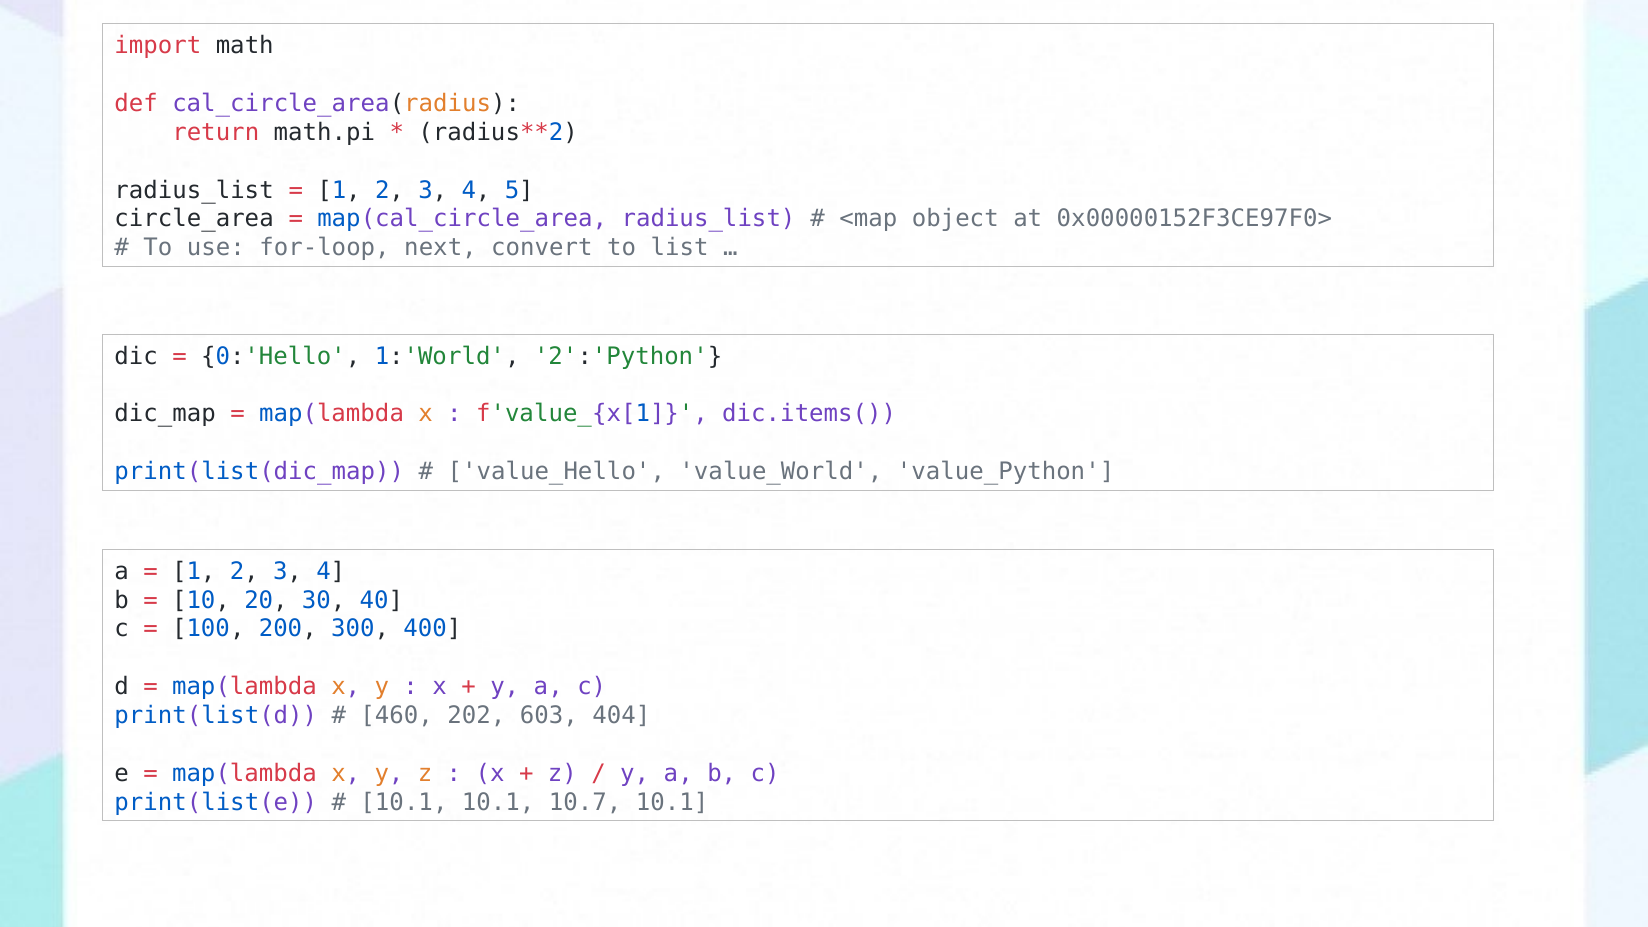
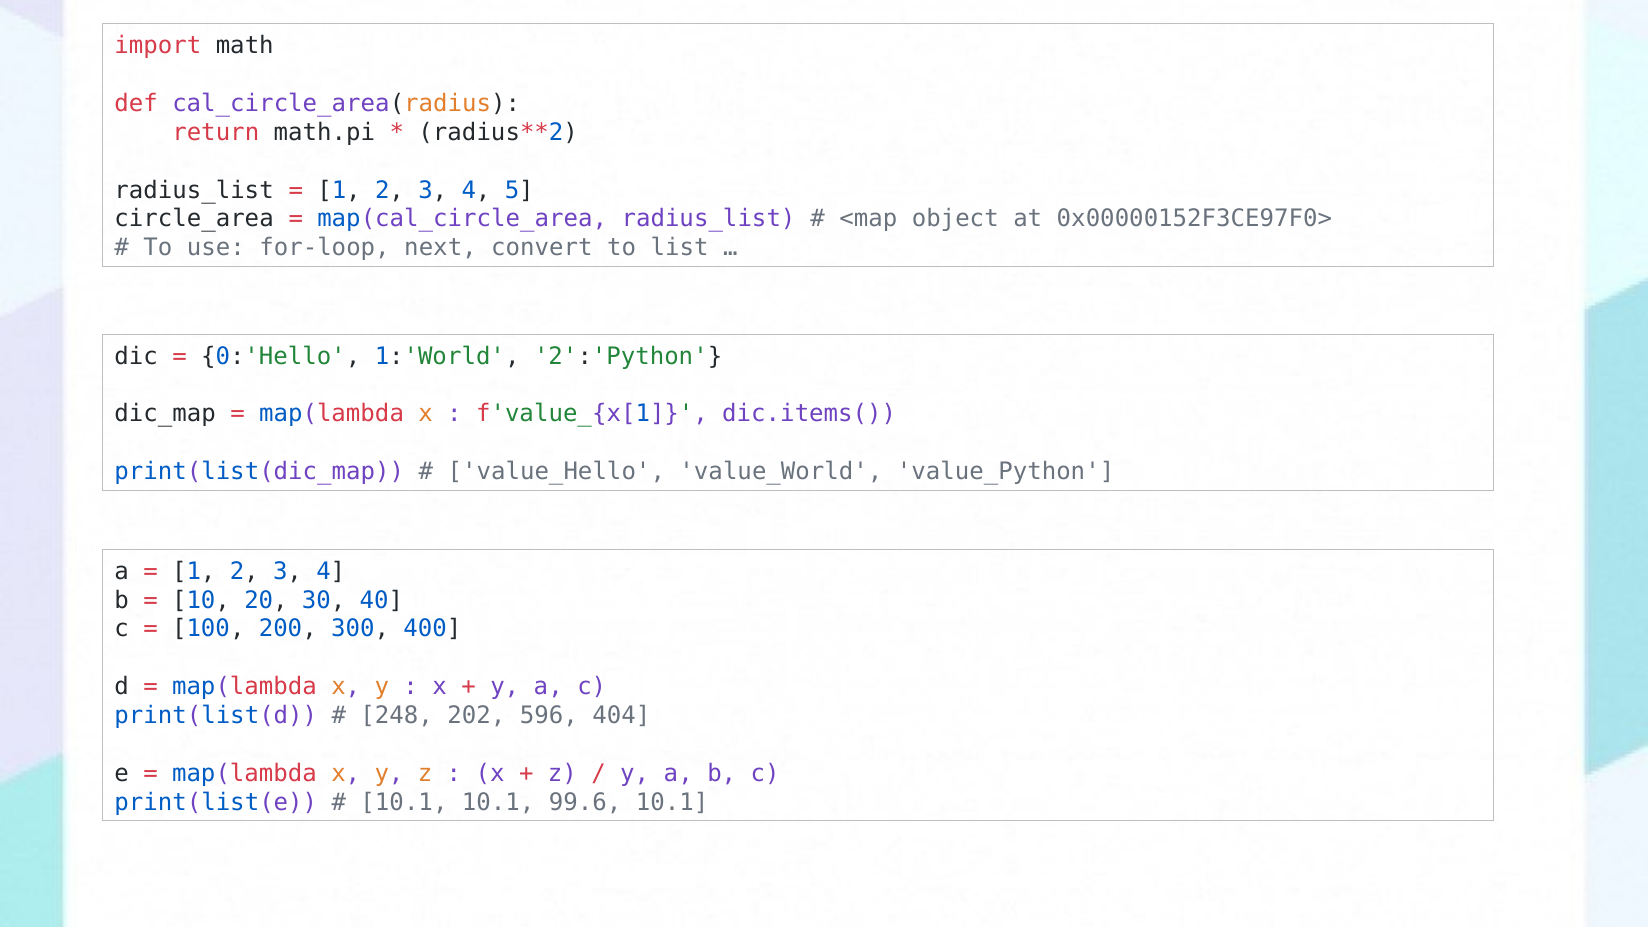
460: 460 -> 248 (397, 716)
603: 603 -> 596 (549, 716)
10.7: 10.7 -> 99.6 (585, 802)
